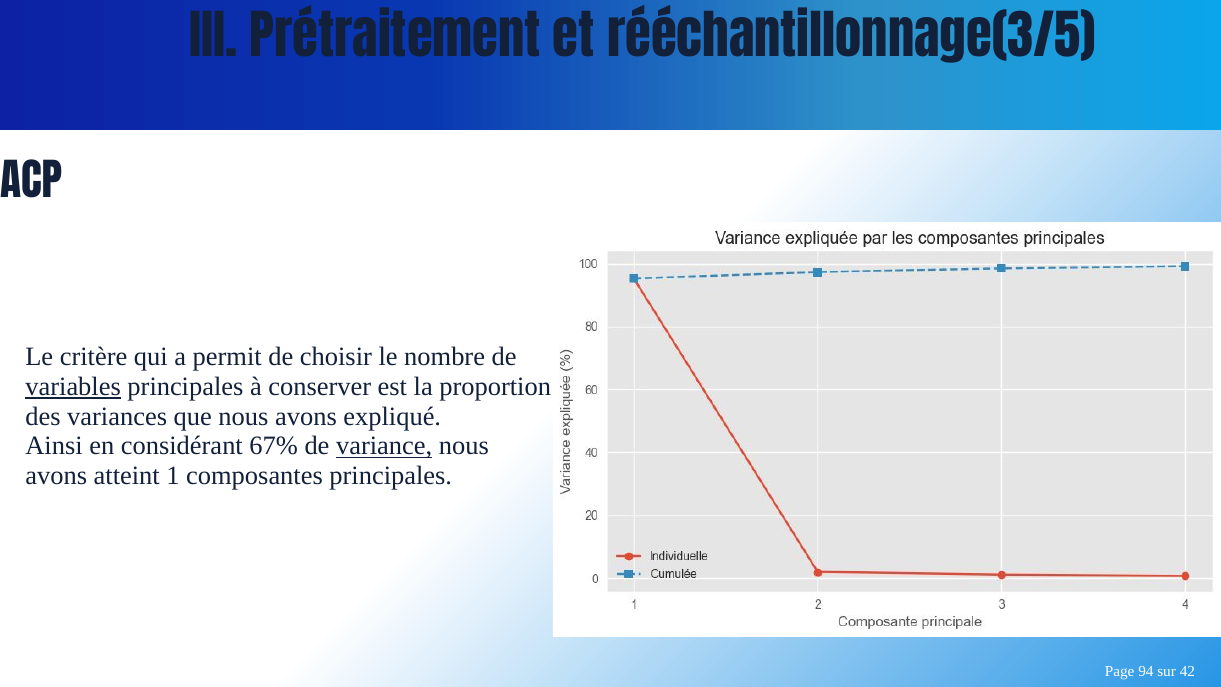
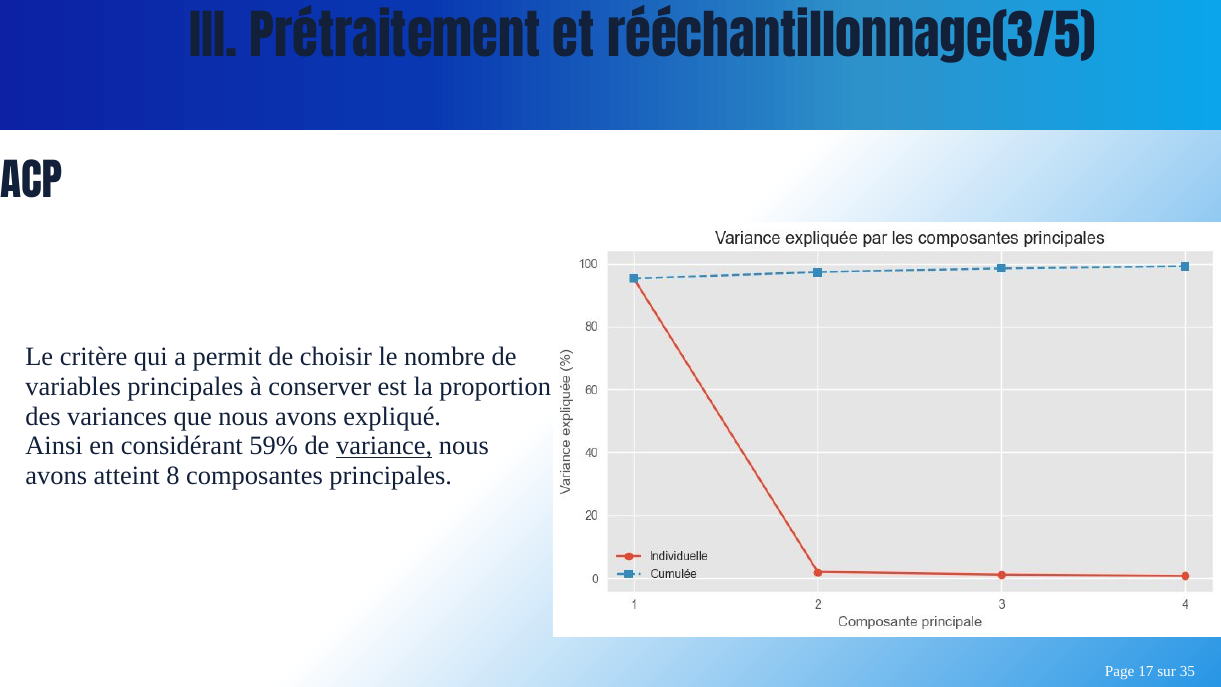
variables underline: present -> none (73, 386)
67%: 67% -> 59% (274, 446)
1: 1 -> 8 (173, 476)
94: 94 -> 17 (1146, 672)
42: 42 -> 35 (1187, 672)
